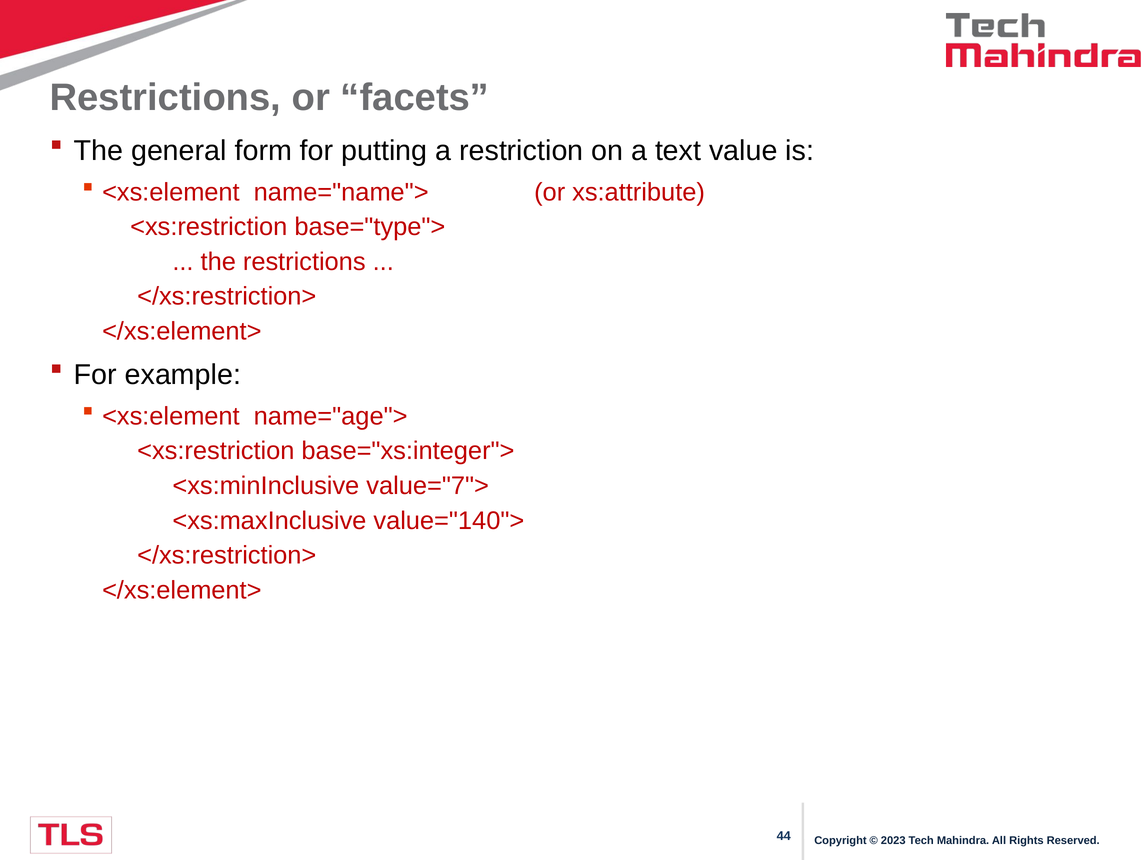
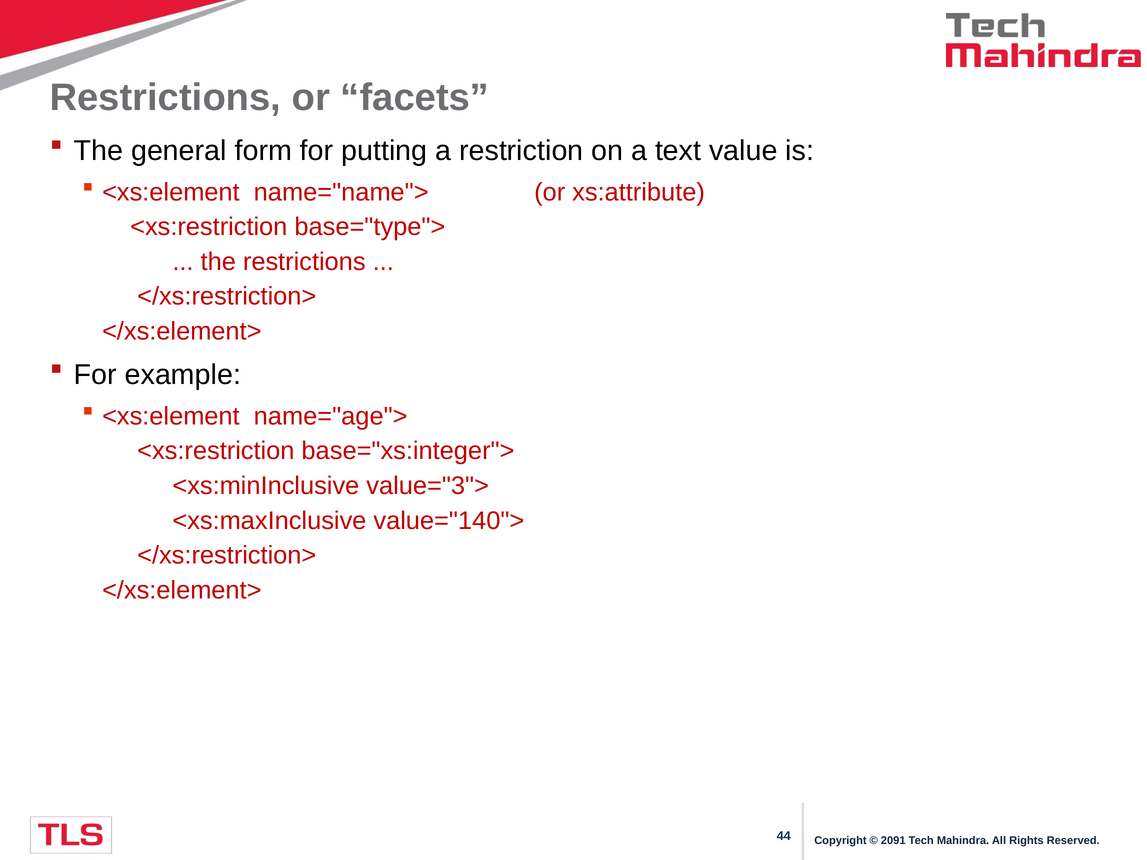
value="7">: value="7"> -> value="3"> (428, 486)
2023: 2023 -> 2091 (893, 841)
